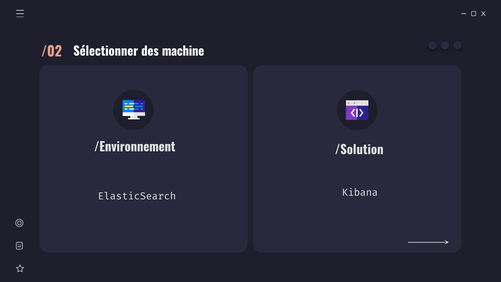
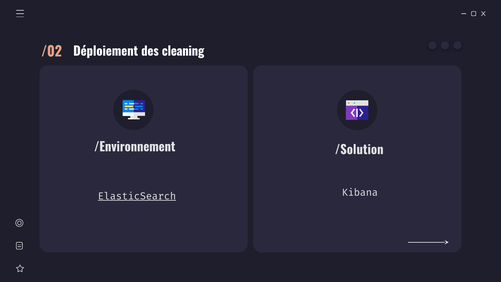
Sélectionner: Sélectionner -> Déploiement (106, 51)
machine: machine -> cleaning (183, 51)
ElasticSearch underline: none -> present (137, 196)
